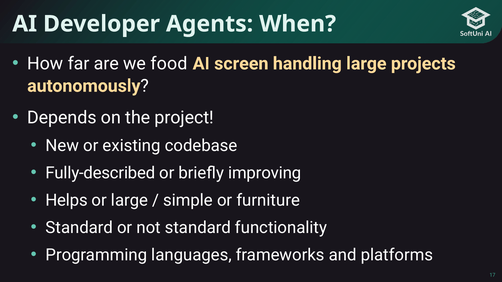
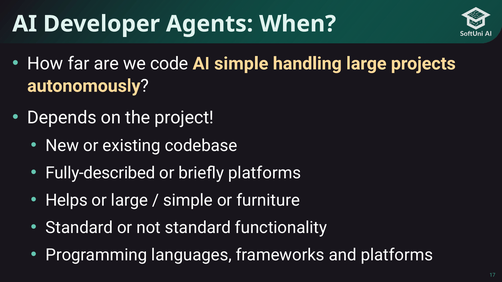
food: food -> code (169, 64)
AI screen: screen -> simple (241, 64)
briefly improving: improving -> platforms (265, 173)
